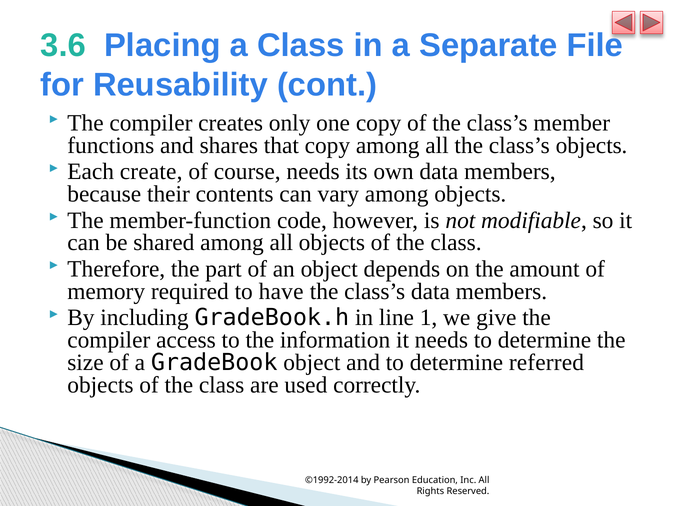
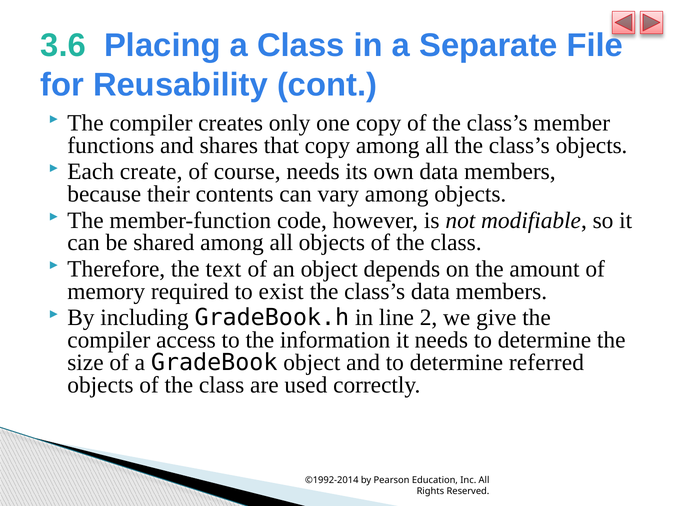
part: part -> text (223, 269)
have: have -> exist (281, 291)
1: 1 -> 2 (429, 317)
